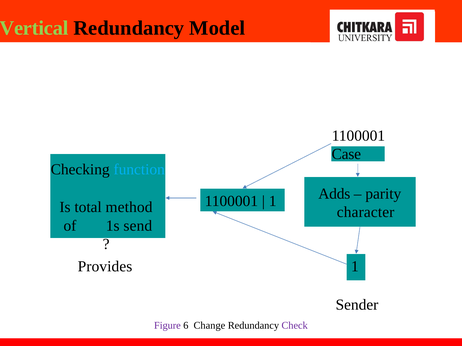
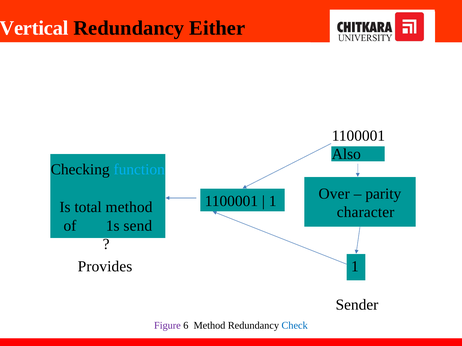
Vertical colour: light green -> white (34, 28)
Model: Model -> Either (217, 28)
Case: Case -> Also (346, 154)
Adds: Adds -> Over (334, 194)
6 Change: Change -> Method (209, 326)
Check colour: purple -> blue (295, 326)
